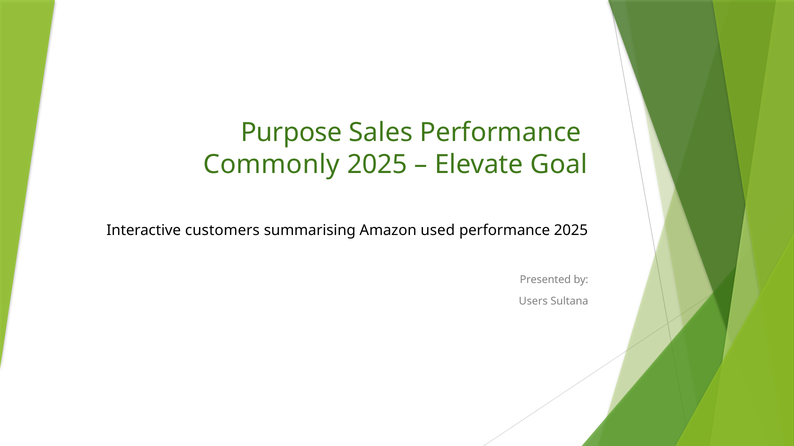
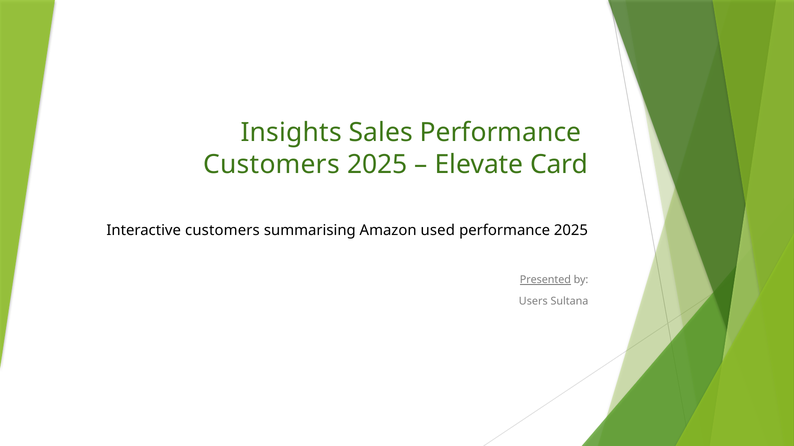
Purpose: Purpose -> Insights (291, 133)
Commonly: Commonly -> Customers (271, 165)
Goal: Goal -> Card (559, 165)
Presented underline: none -> present (545, 280)
